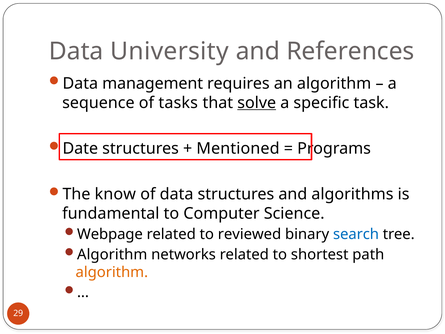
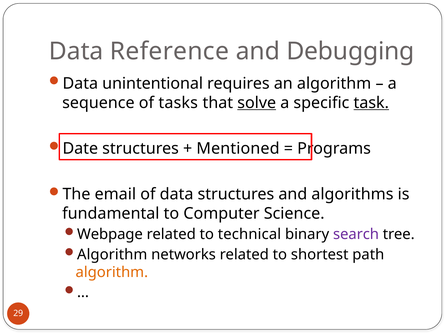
University: University -> Reference (169, 51)
References: References -> Debugging (350, 51)
management: management -> unintentional (153, 83)
task underline: none -> present (371, 103)
know: know -> email (115, 194)
reviewed: reviewed -> technical (249, 234)
search colour: blue -> purple (356, 234)
